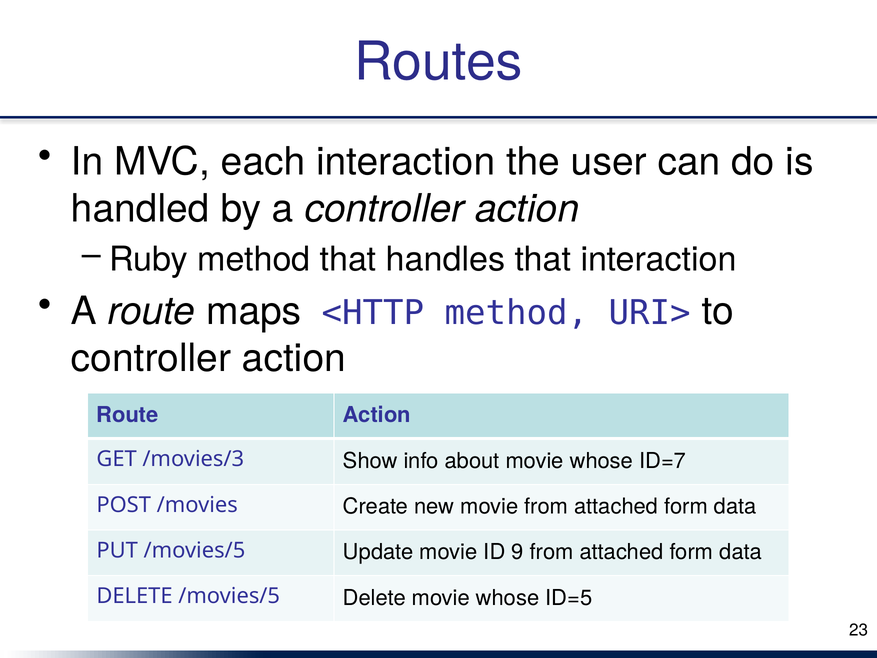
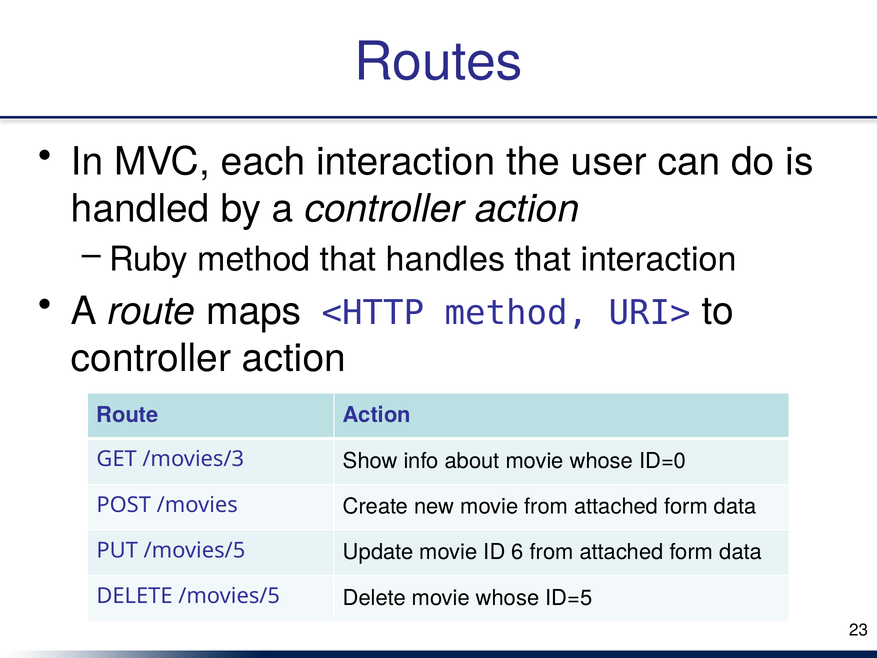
ID=7: ID=7 -> ID=0 (663, 461)
9: 9 -> 6 (518, 552)
